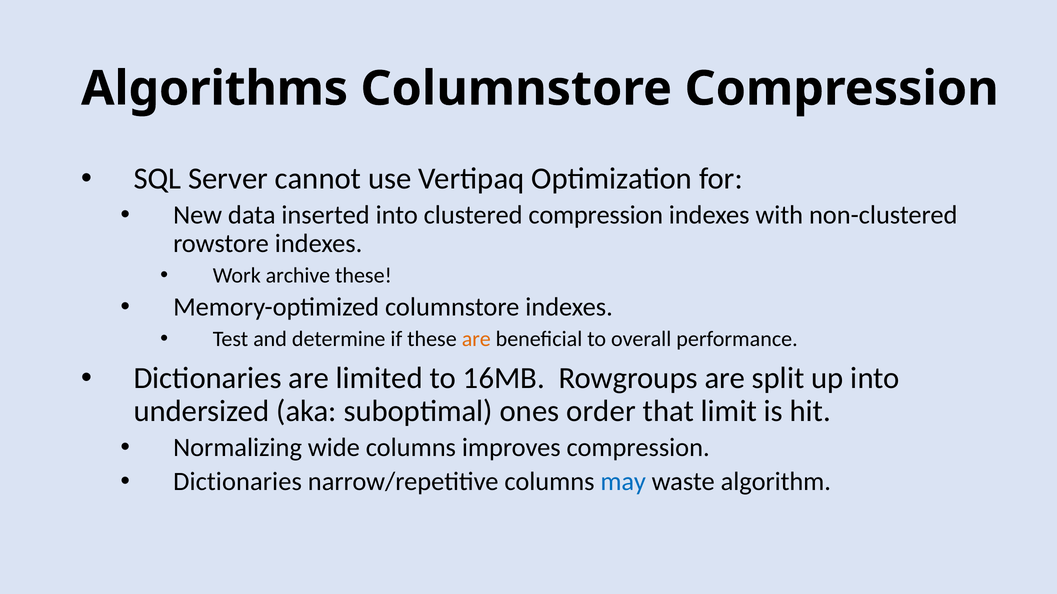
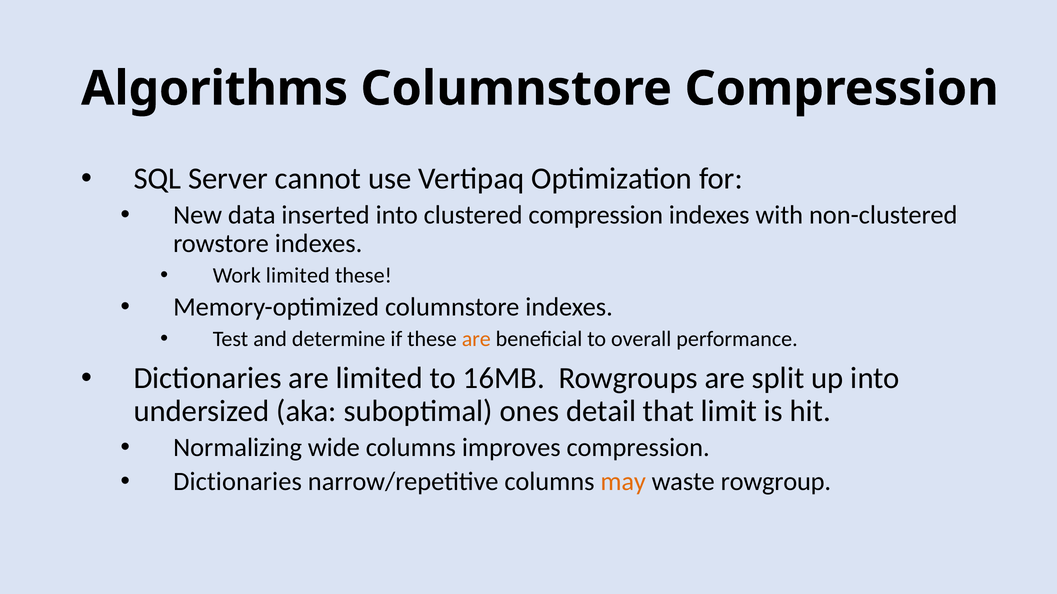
Work archive: archive -> limited (298, 276)
order: order -> detail (601, 412)
may colour: blue -> orange (623, 482)
algorithm: algorithm -> rowgroup (776, 482)
